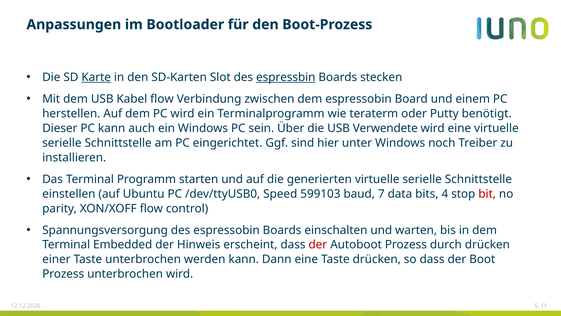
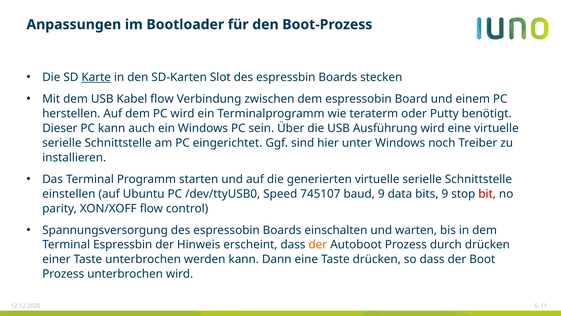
espressbin underline: present -> none (286, 77)
Verwendete: Verwendete -> Ausführung (385, 128)
599103: 599103 -> 745107 (320, 194)
baud 7: 7 -> 9 (381, 194)
bits 4: 4 -> 9 (445, 194)
Terminal Embedded: Embedded -> Espressbin (123, 244)
der colour: red -> orange (318, 244)
